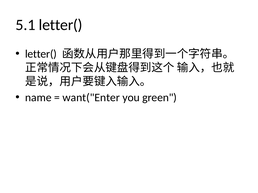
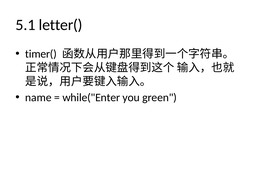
letter(: letter( -> timer( (41, 54)
want("Enter: want("Enter -> while("Enter (91, 98)
